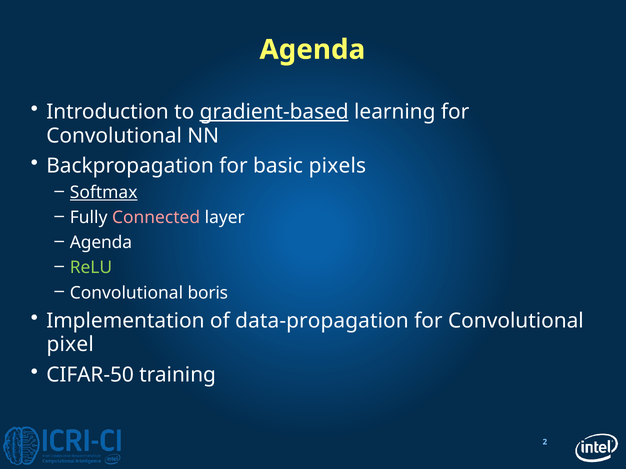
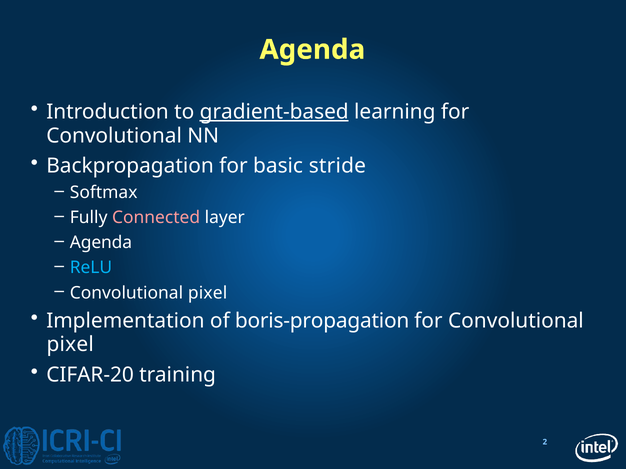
pixels: pixels -> stride (337, 166)
Softmax underline: present -> none (104, 193)
ReLU colour: light green -> light blue (91, 268)
boris: boris -> pixel (208, 293)
data-propagation: data-propagation -> boris-propagation (322, 321)
CIFAR-50: CIFAR-50 -> CIFAR-20 (90, 375)
